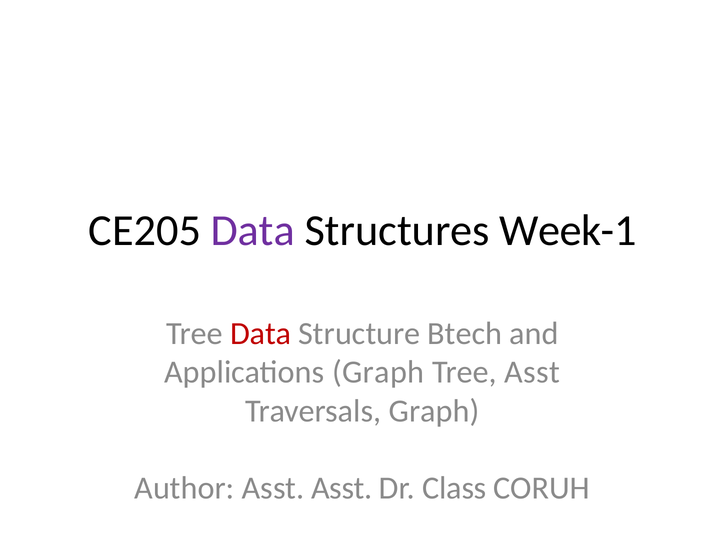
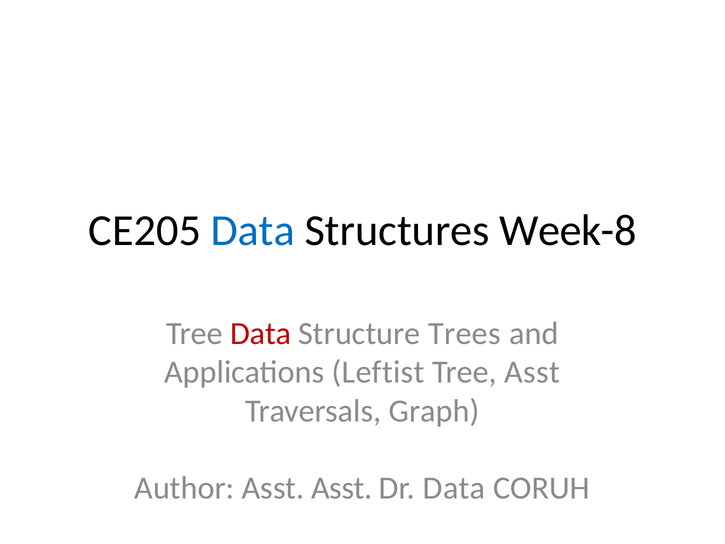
Data colour: purple -> blue (253, 230)
Week-1: Week-1 -> Week-8 (568, 230)
Btech: Btech -> Trees (465, 333)
Applications Graph: Graph -> Leftist (378, 372)
Dr Class: Class -> Data (454, 488)
